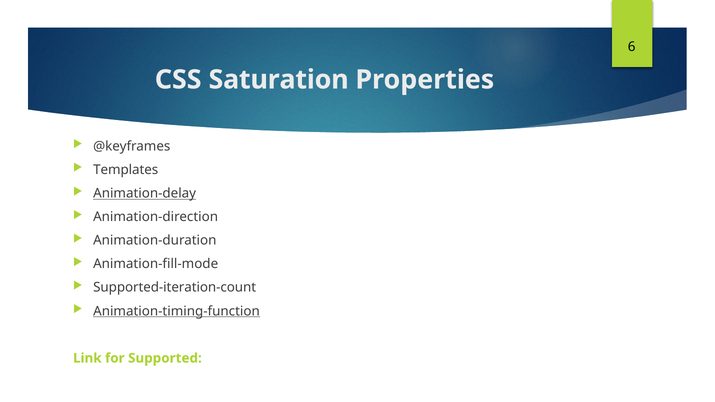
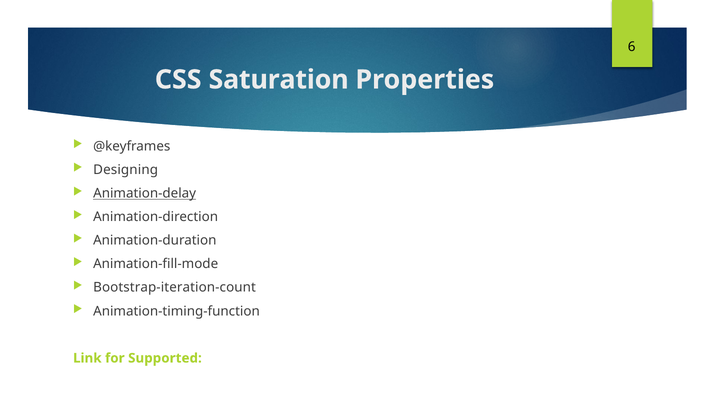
Templates: Templates -> Designing (126, 170)
Supported-iteration-count: Supported-iteration-count -> Bootstrap-iteration-count (175, 288)
Animation-timing-function underline: present -> none (177, 311)
